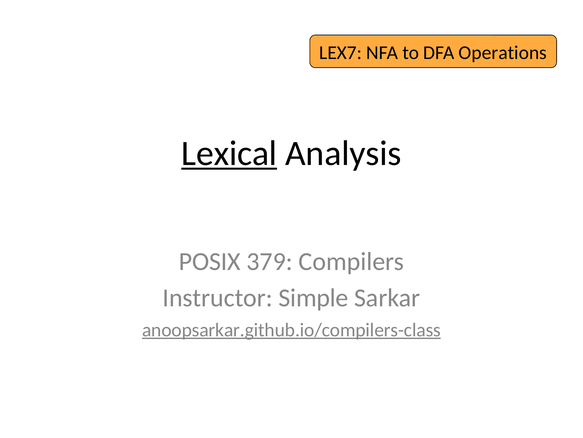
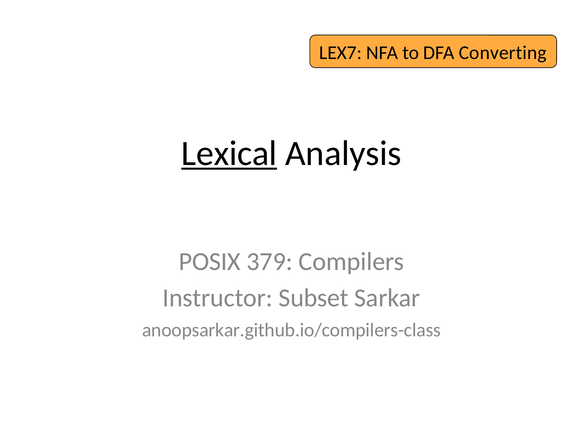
Operations: Operations -> Converting (503, 53)
Simple: Simple -> Subset (314, 298)
anoopsarkar.github.io/compilers-class underline: present -> none (291, 329)
